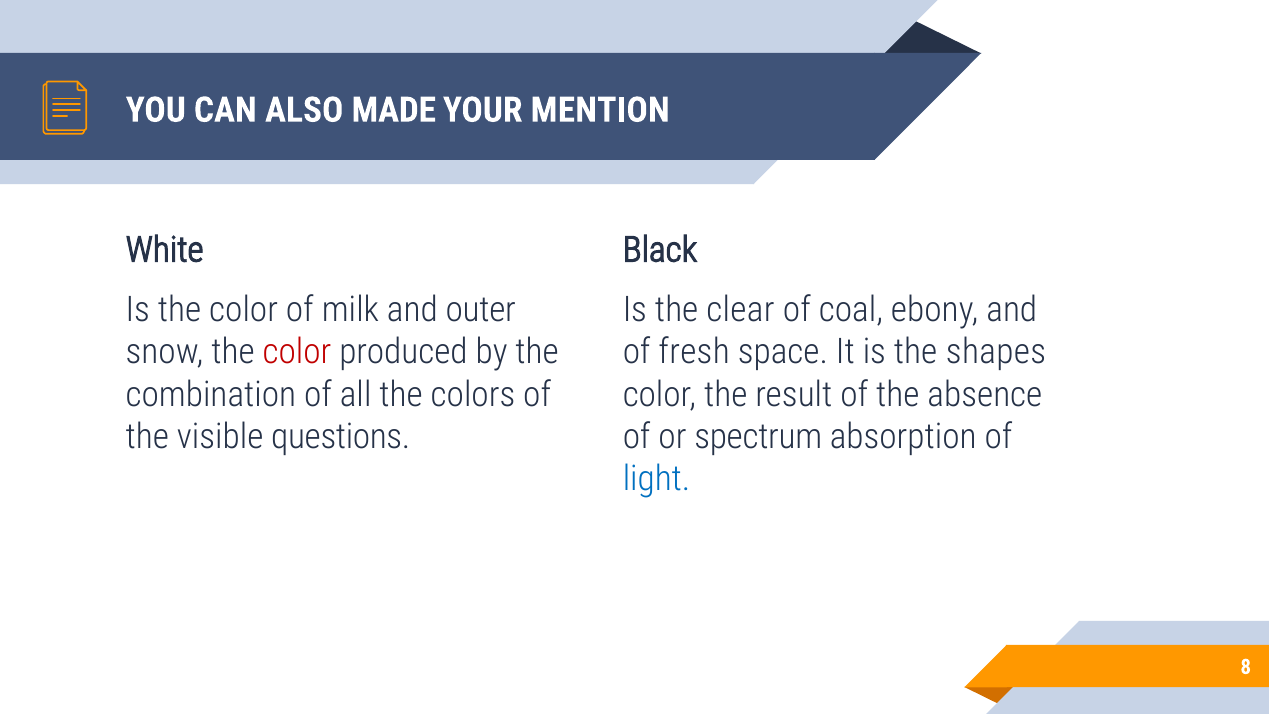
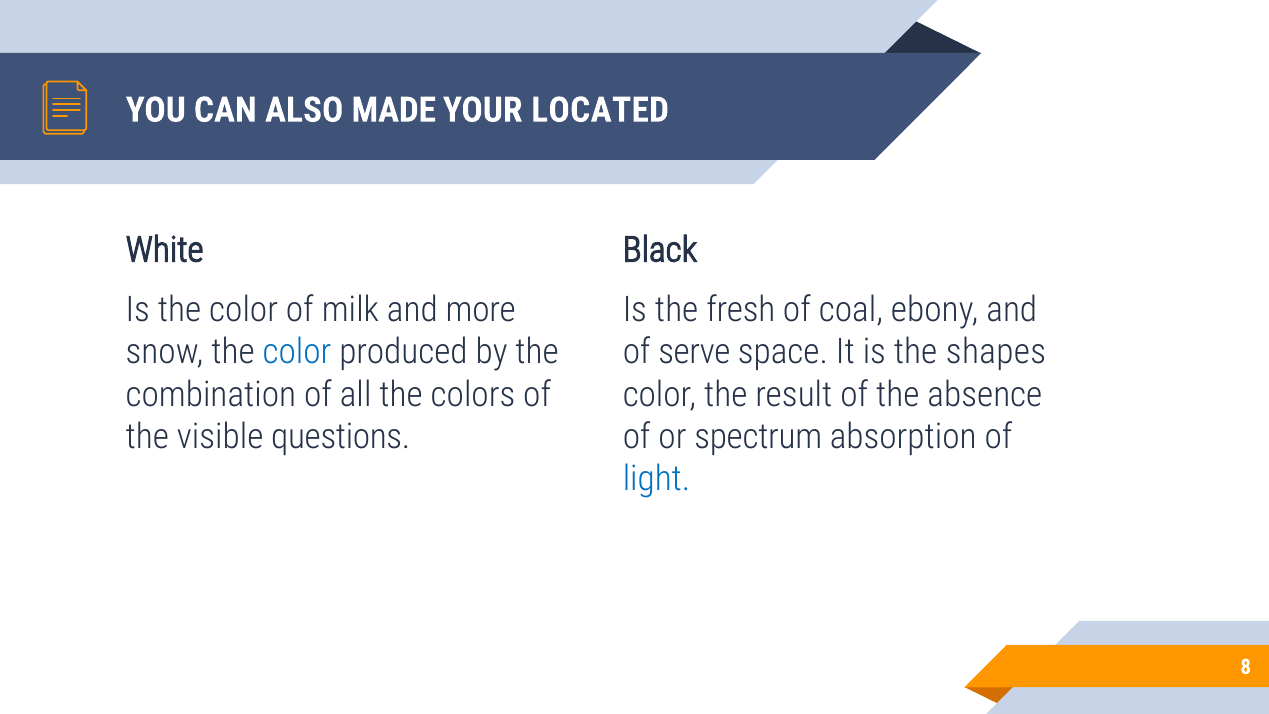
MENTION: MENTION -> LOCATED (600, 110)
outer: outer -> more (481, 310)
clear: clear -> fresh (741, 310)
color colour: red -> blue (297, 352)
fresh: fresh -> serve (694, 352)
